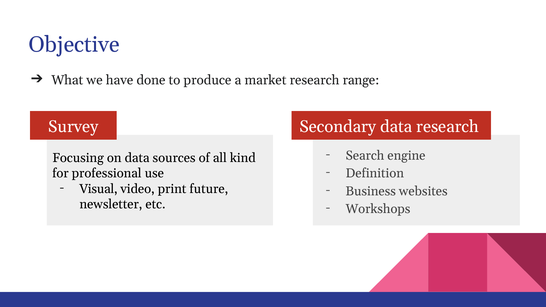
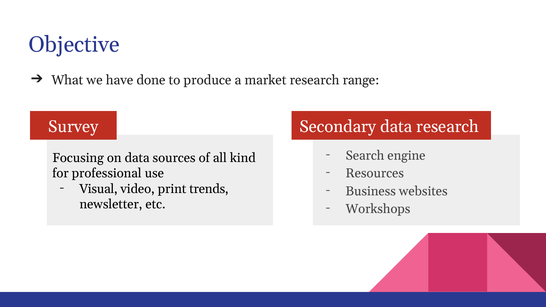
Definition: Definition -> Resources (375, 173)
future: future -> trends (209, 189)
